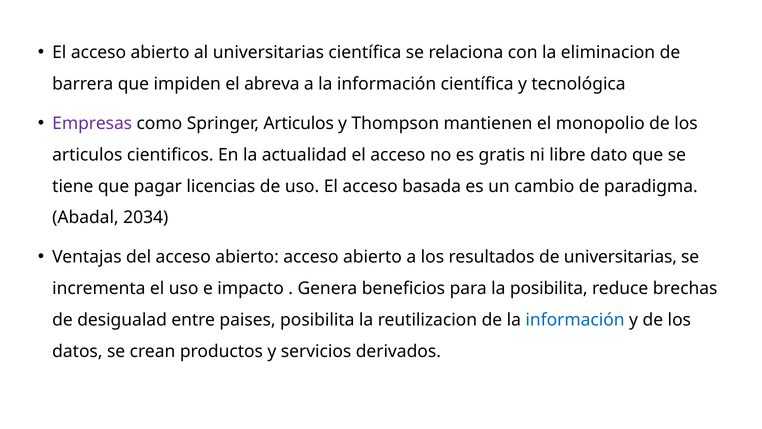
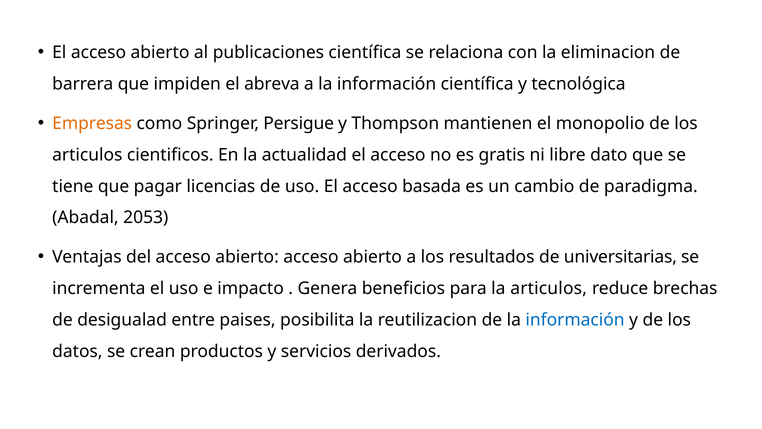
al universitarias: universitarias -> publicaciones (268, 53)
Empresas colour: purple -> orange (92, 123)
Springer Articulos: Articulos -> Persigue (299, 123)
2034: 2034 -> 2053 (146, 217)
la posibilita: posibilita -> articulos (549, 288)
